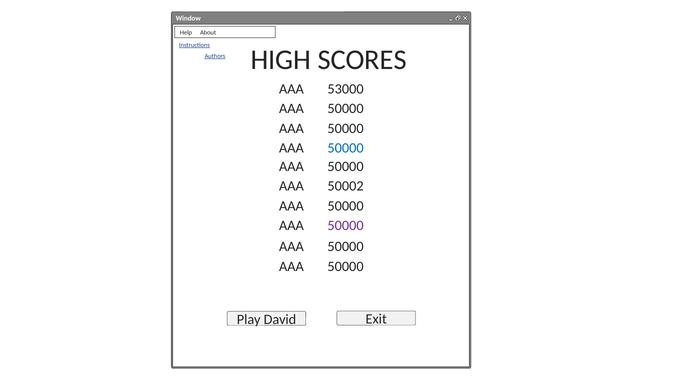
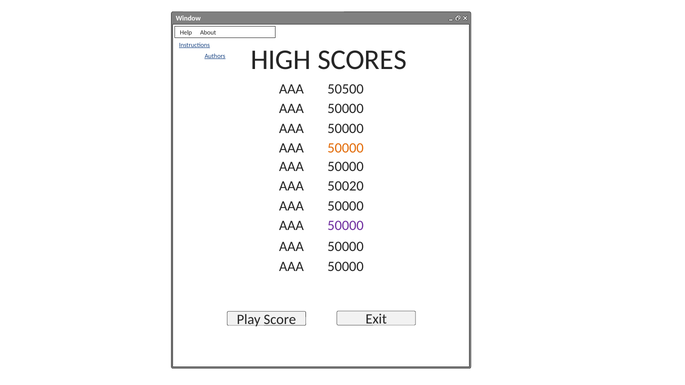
53000: 53000 -> 50500 (346, 89)
50000 colour: blue -> orange (346, 148)
50002: 50002 -> 50020 (346, 186)
David: David -> Score (280, 320)
